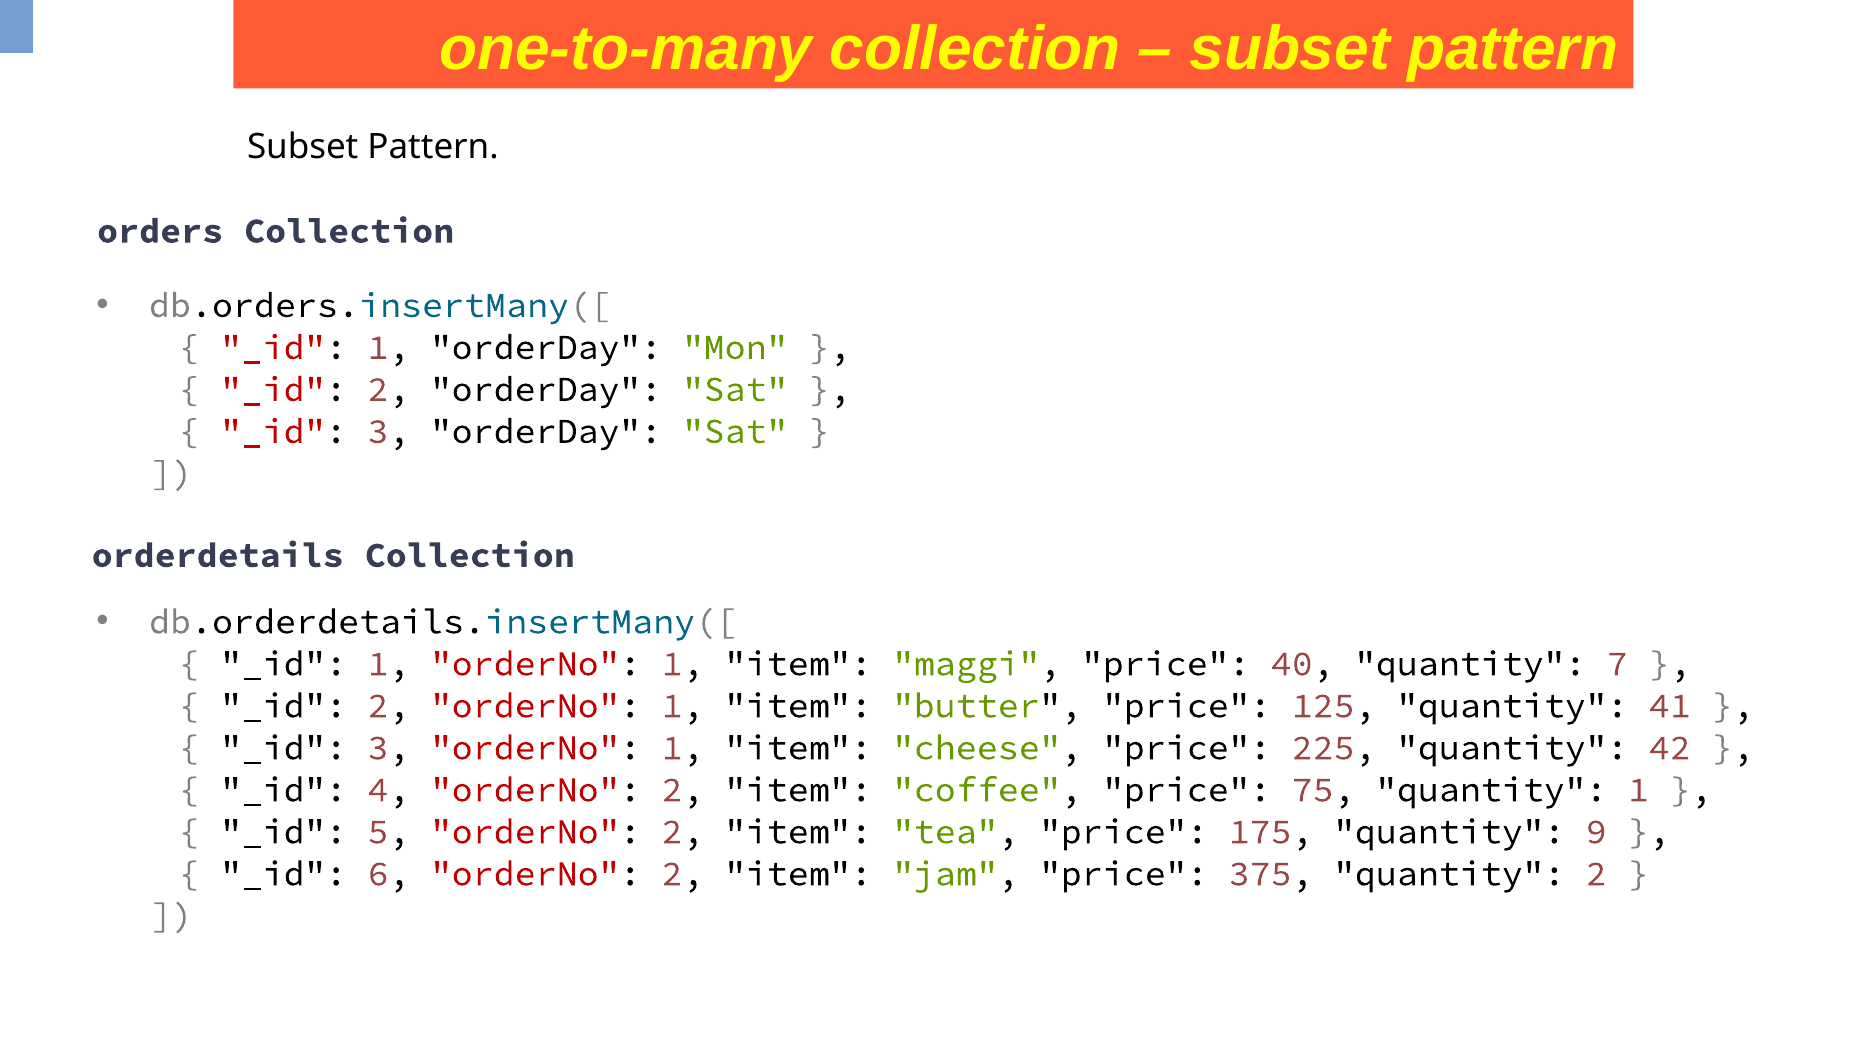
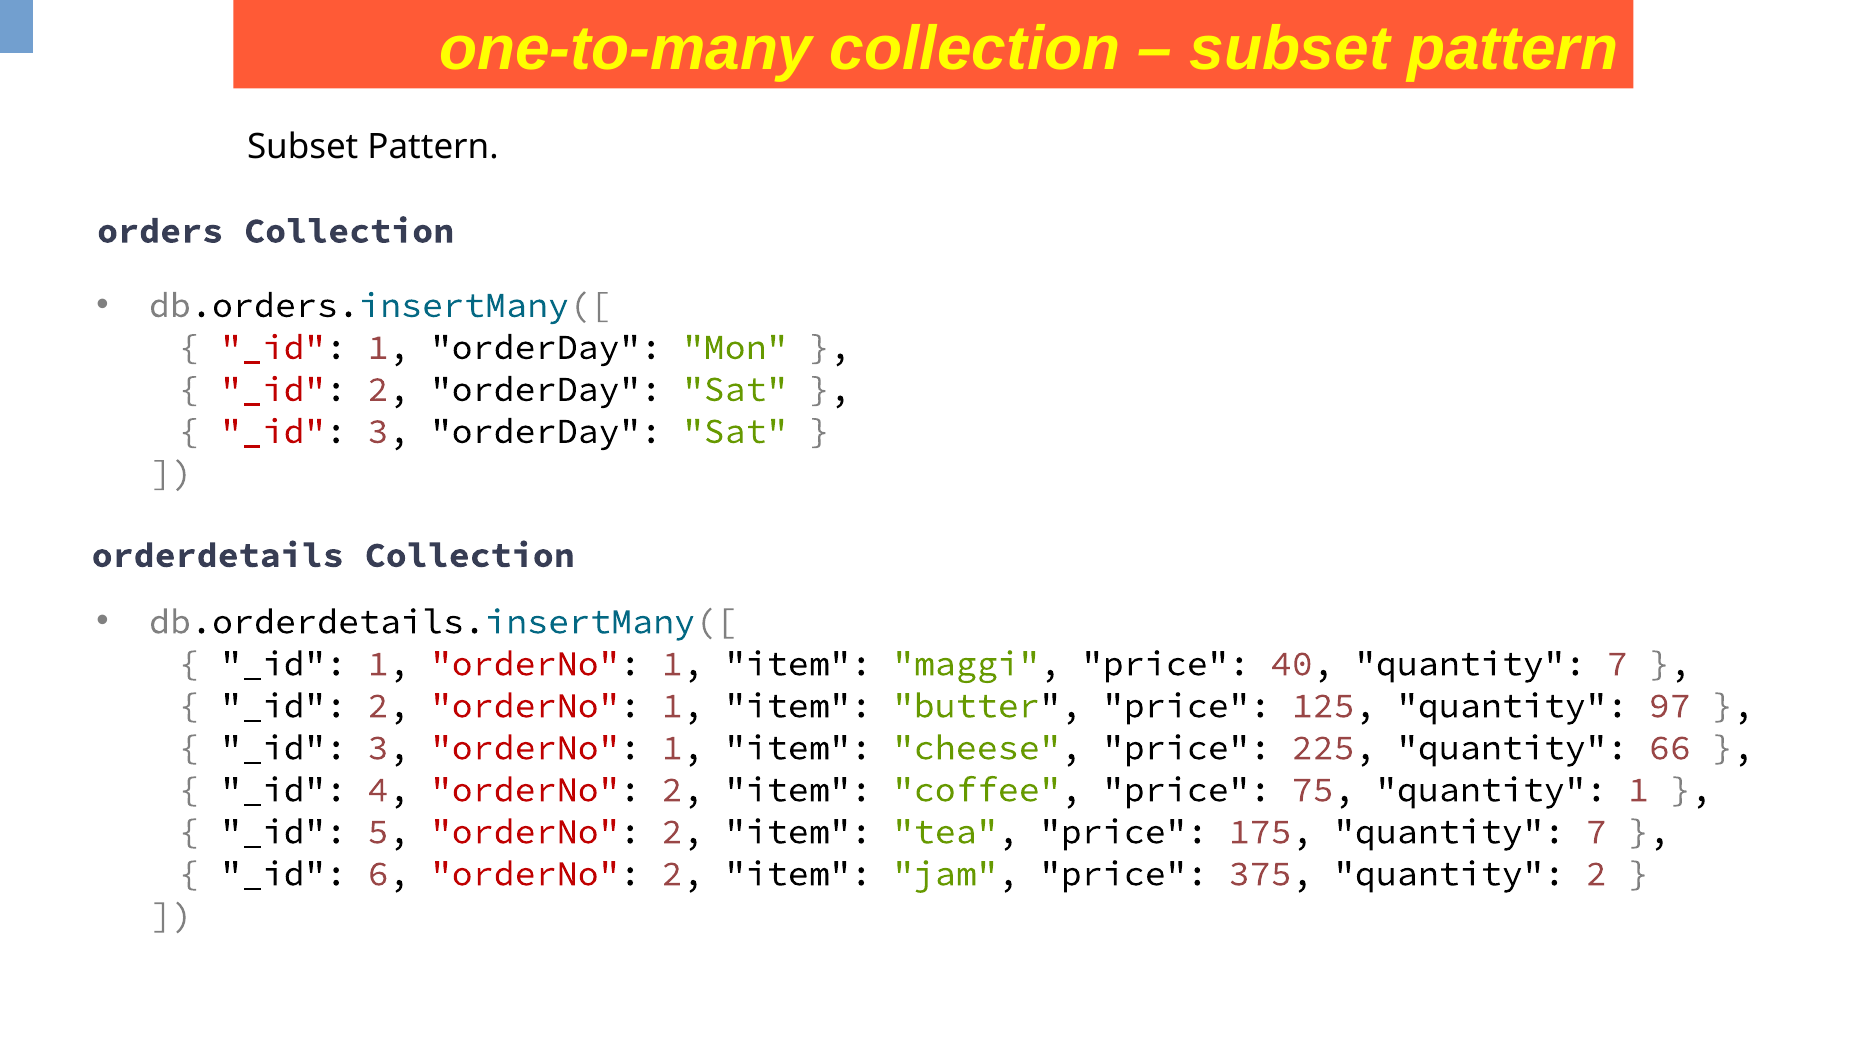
41: 41 -> 97 (1670, 706)
42: 42 -> 66 (1670, 748)
175 quantity 9: 9 -> 7 (1596, 832)
